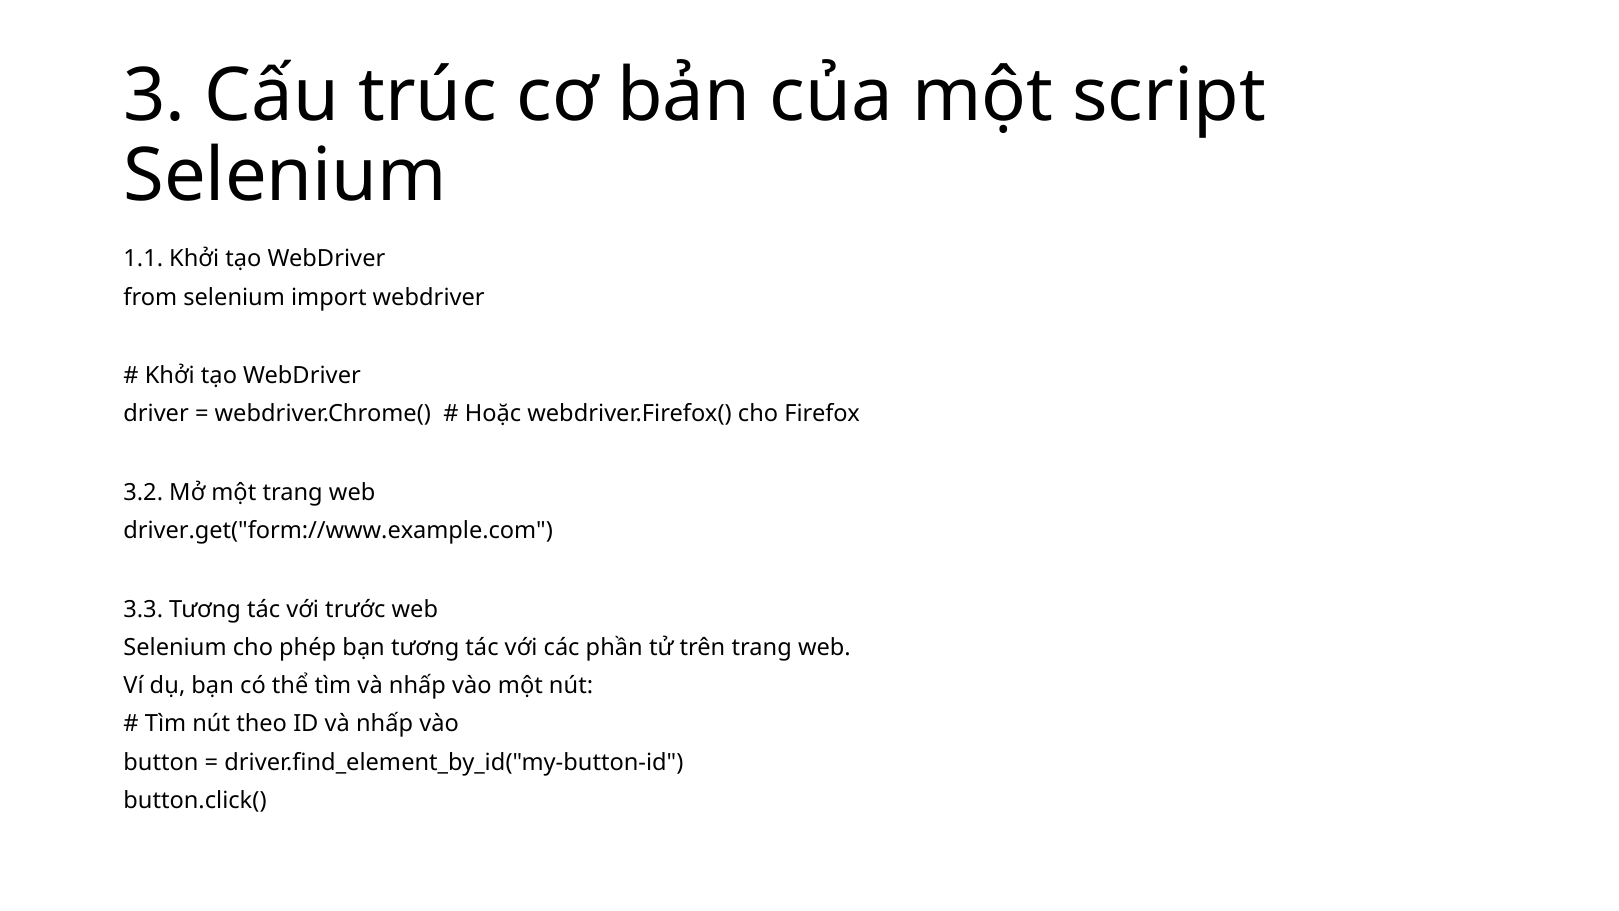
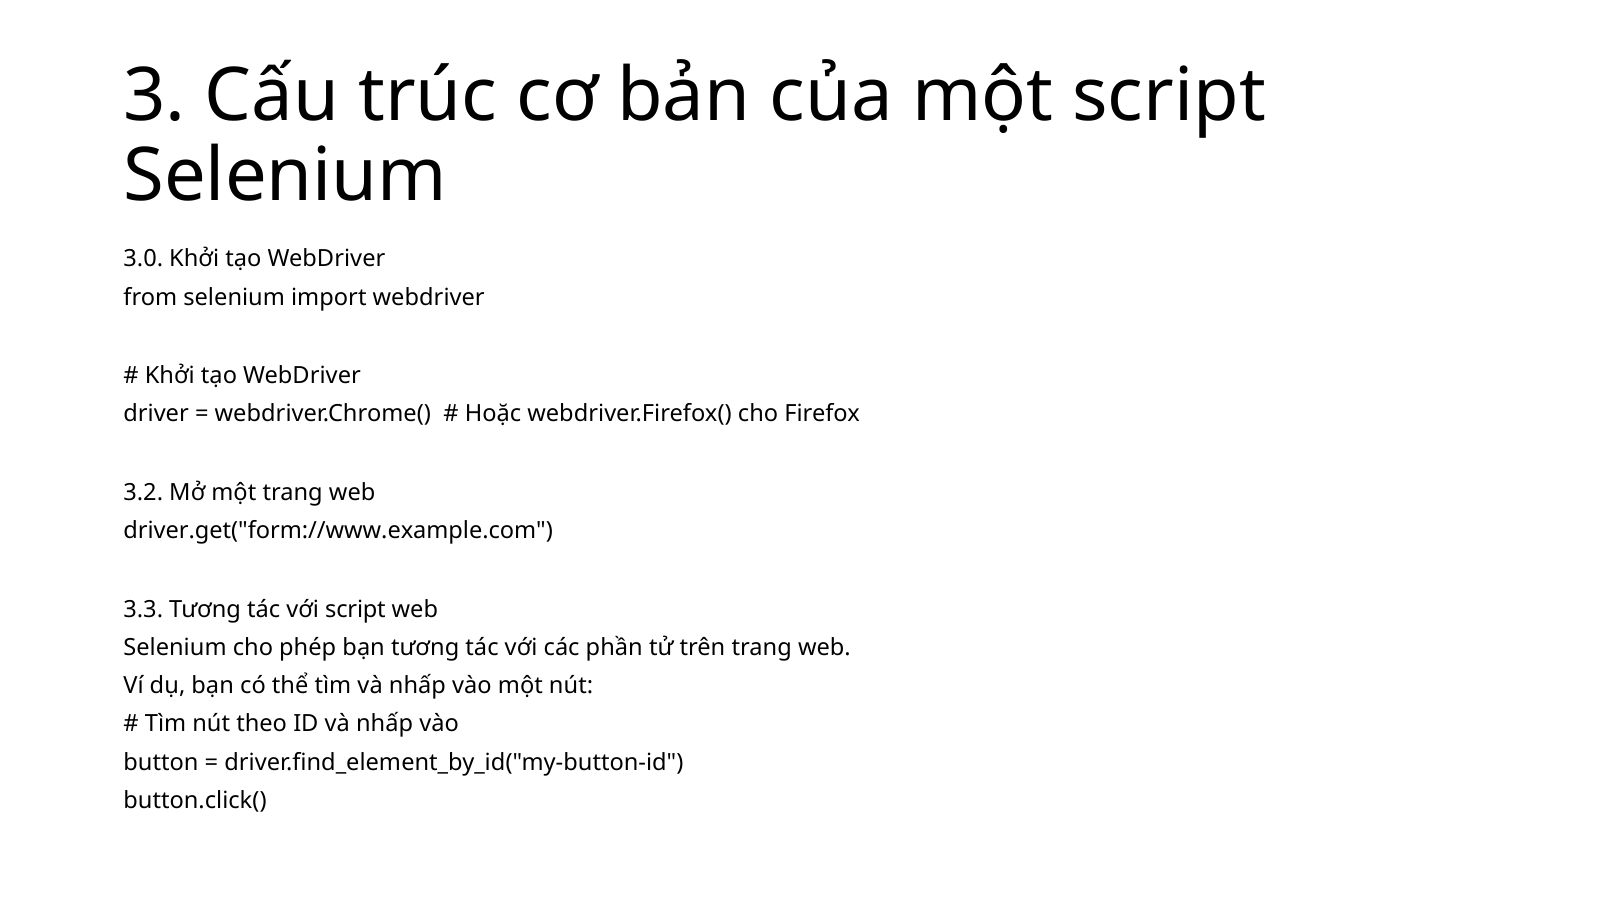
1.1: 1.1 -> 3.0 (143, 259)
với trước: trước -> script (355, 610)
